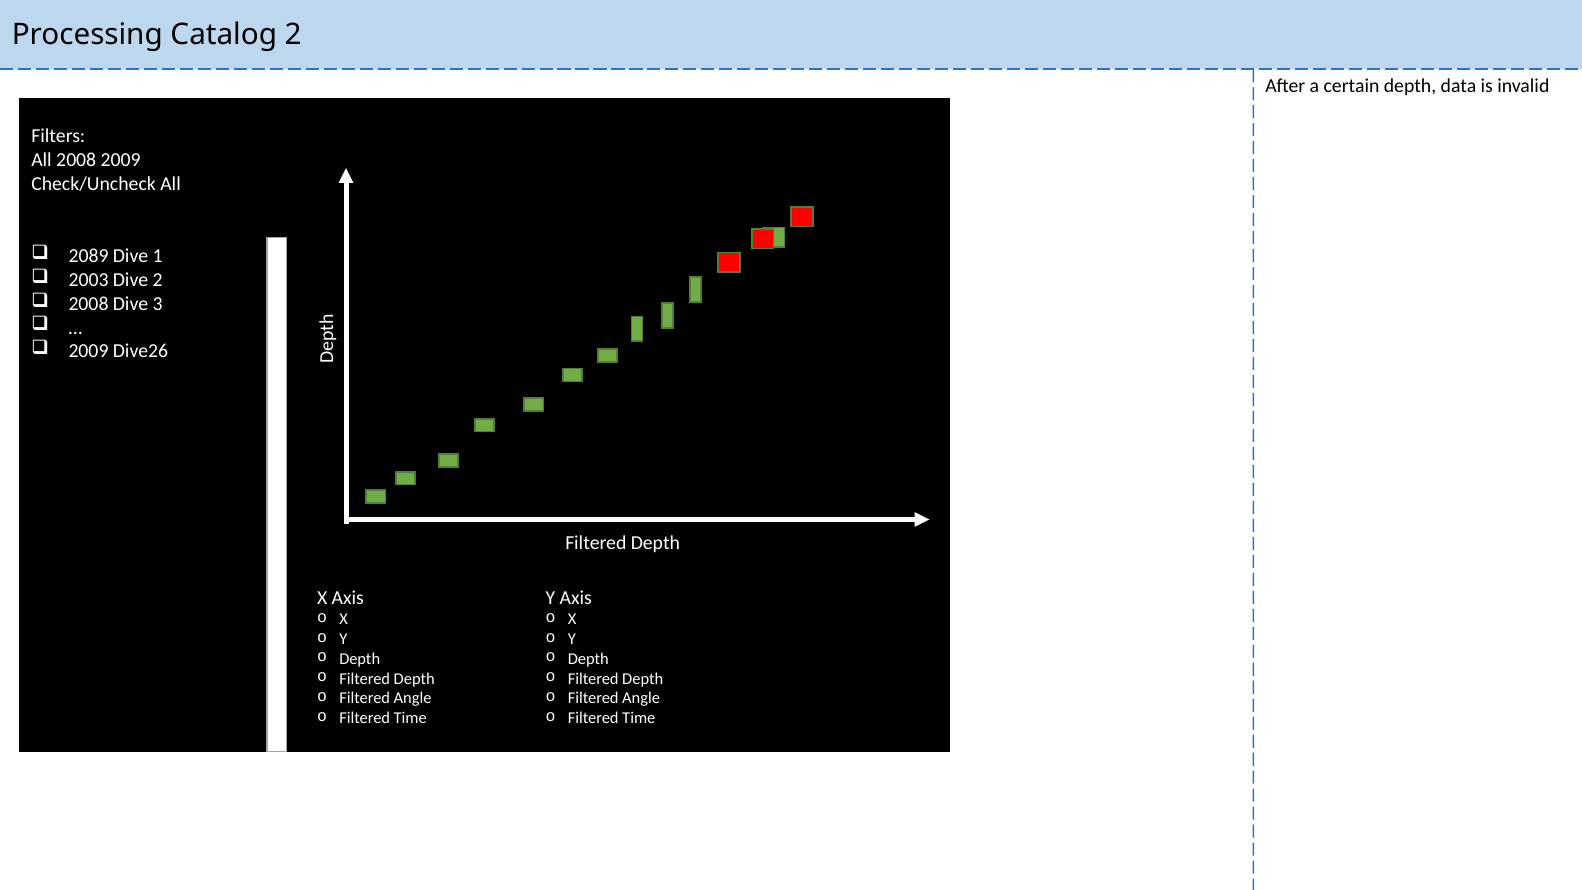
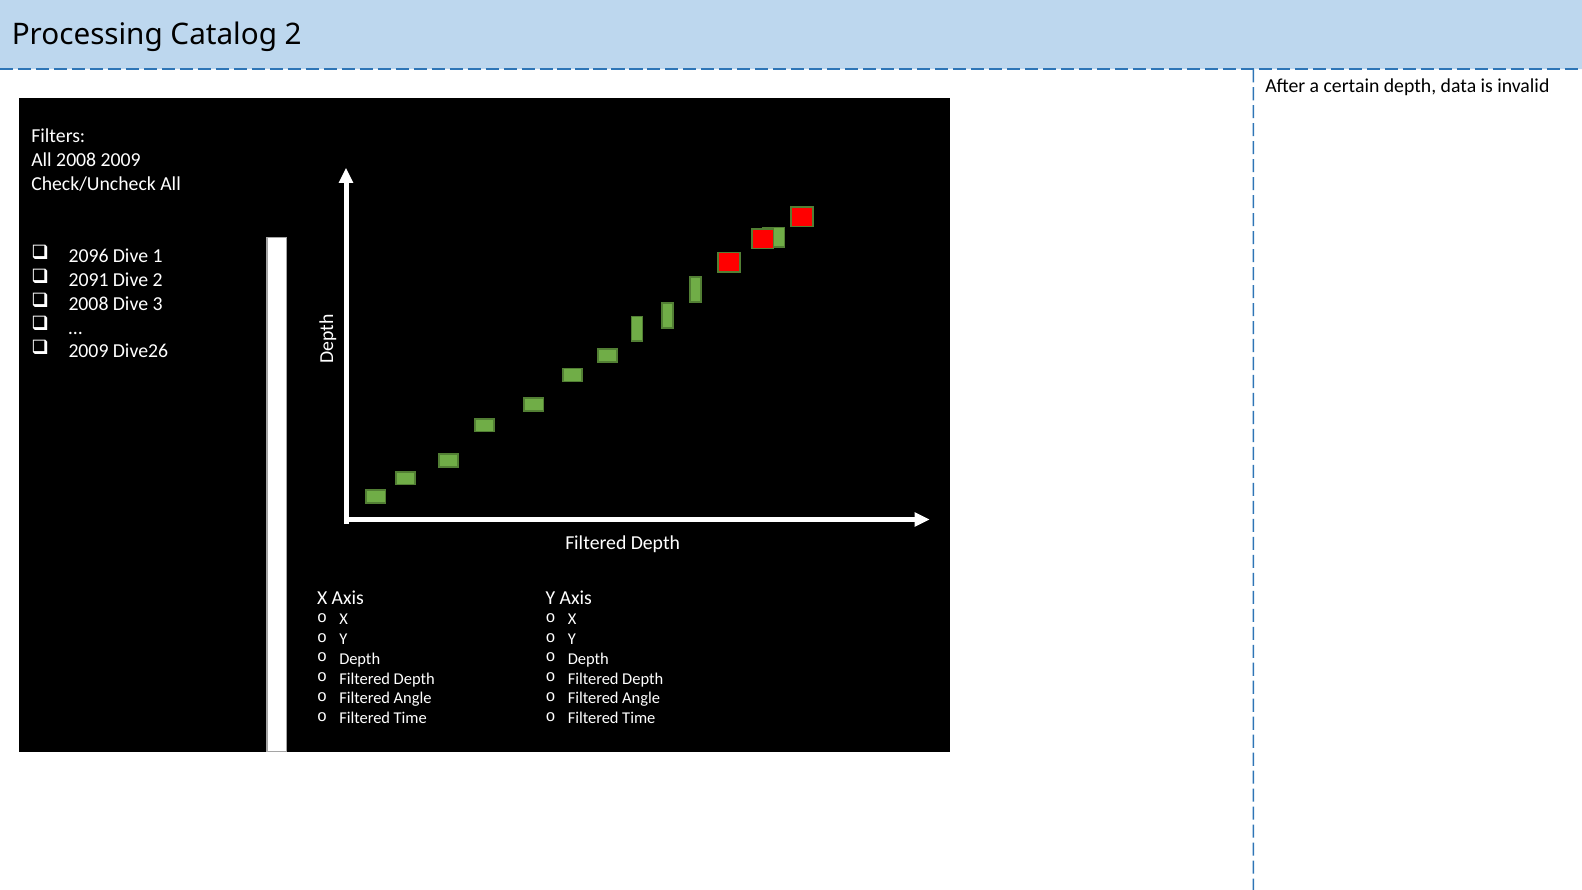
2089: 2089 -> 2096 (89, 256)
2003: 2003 -> 2091 (89, 280)
